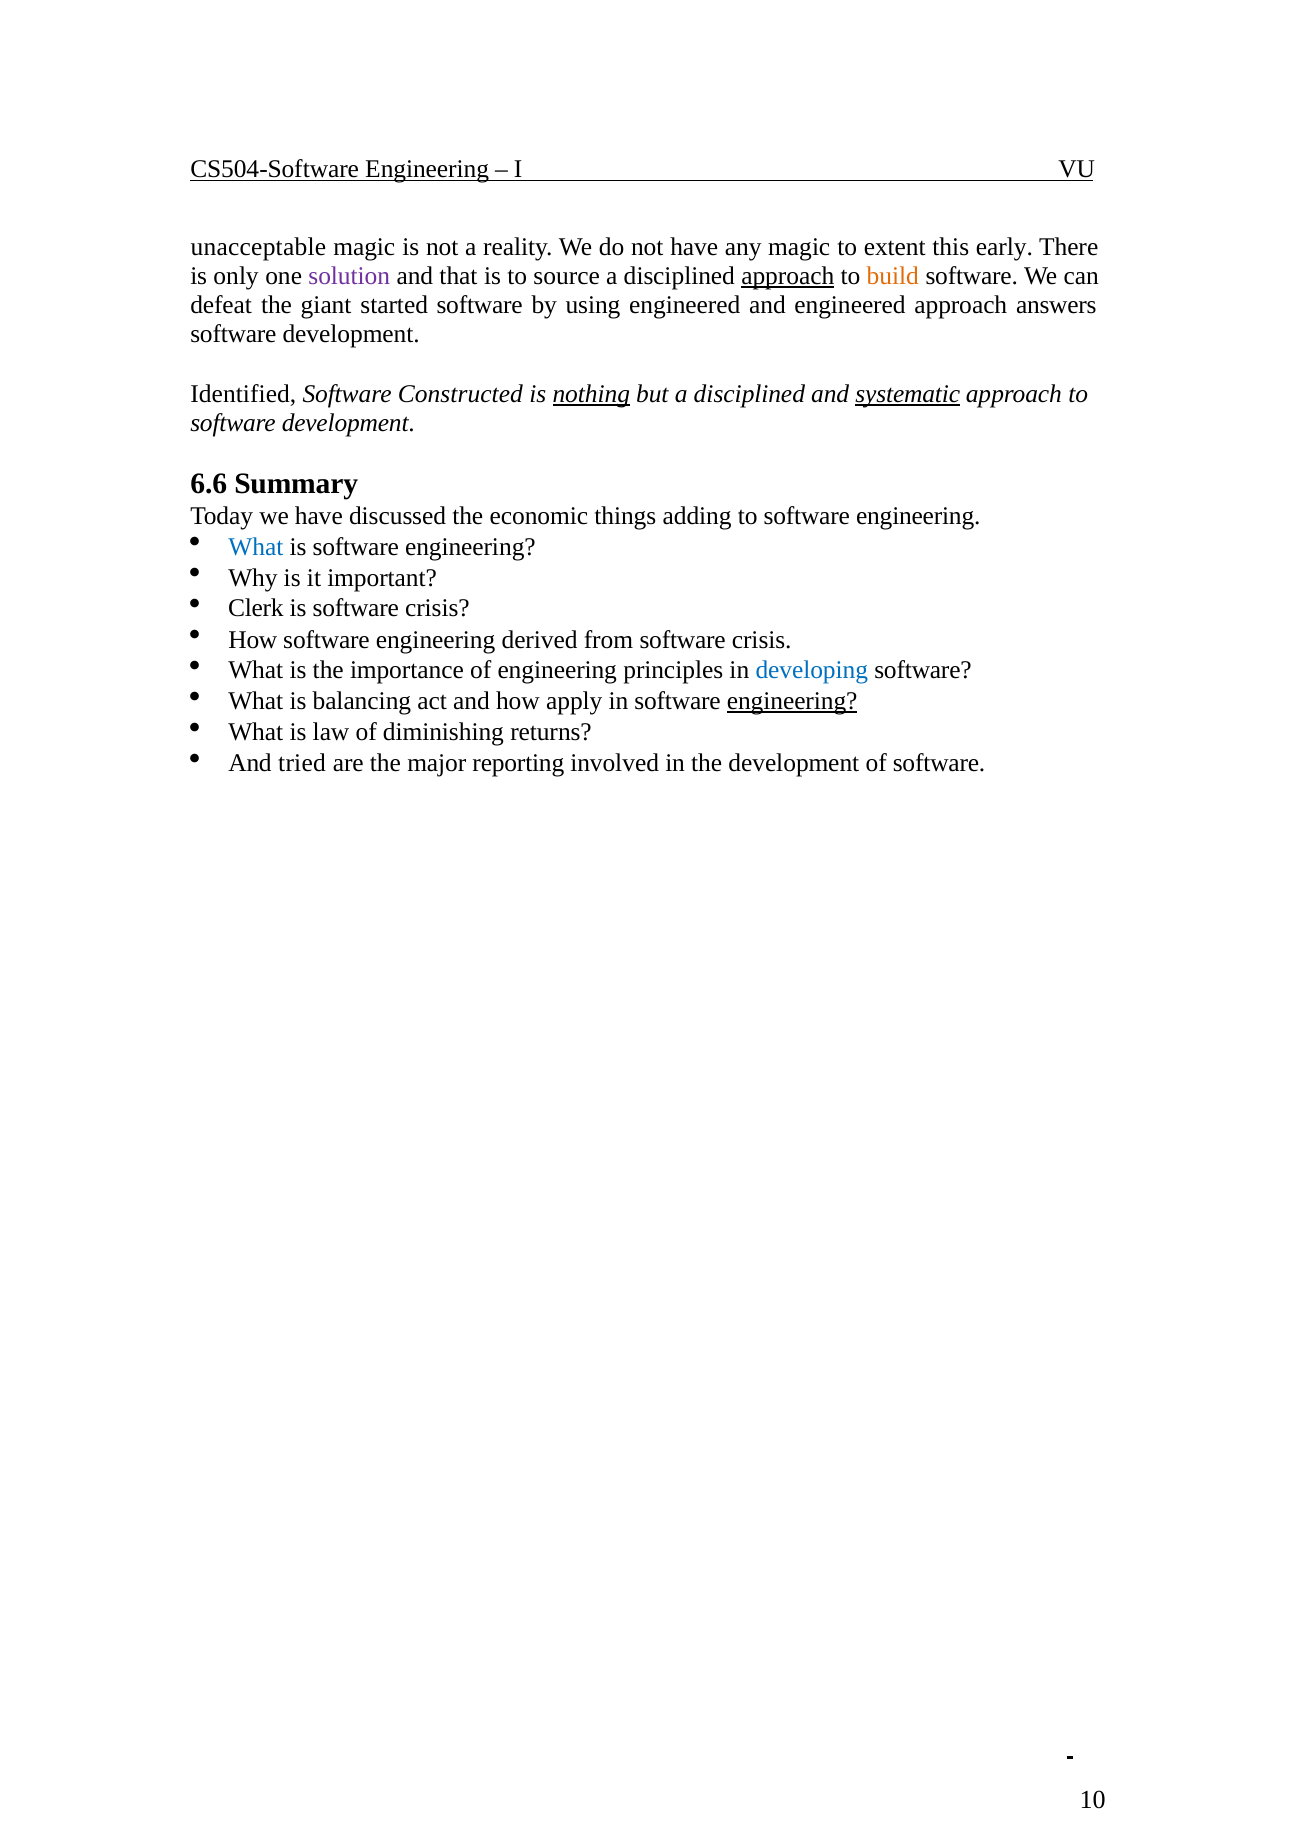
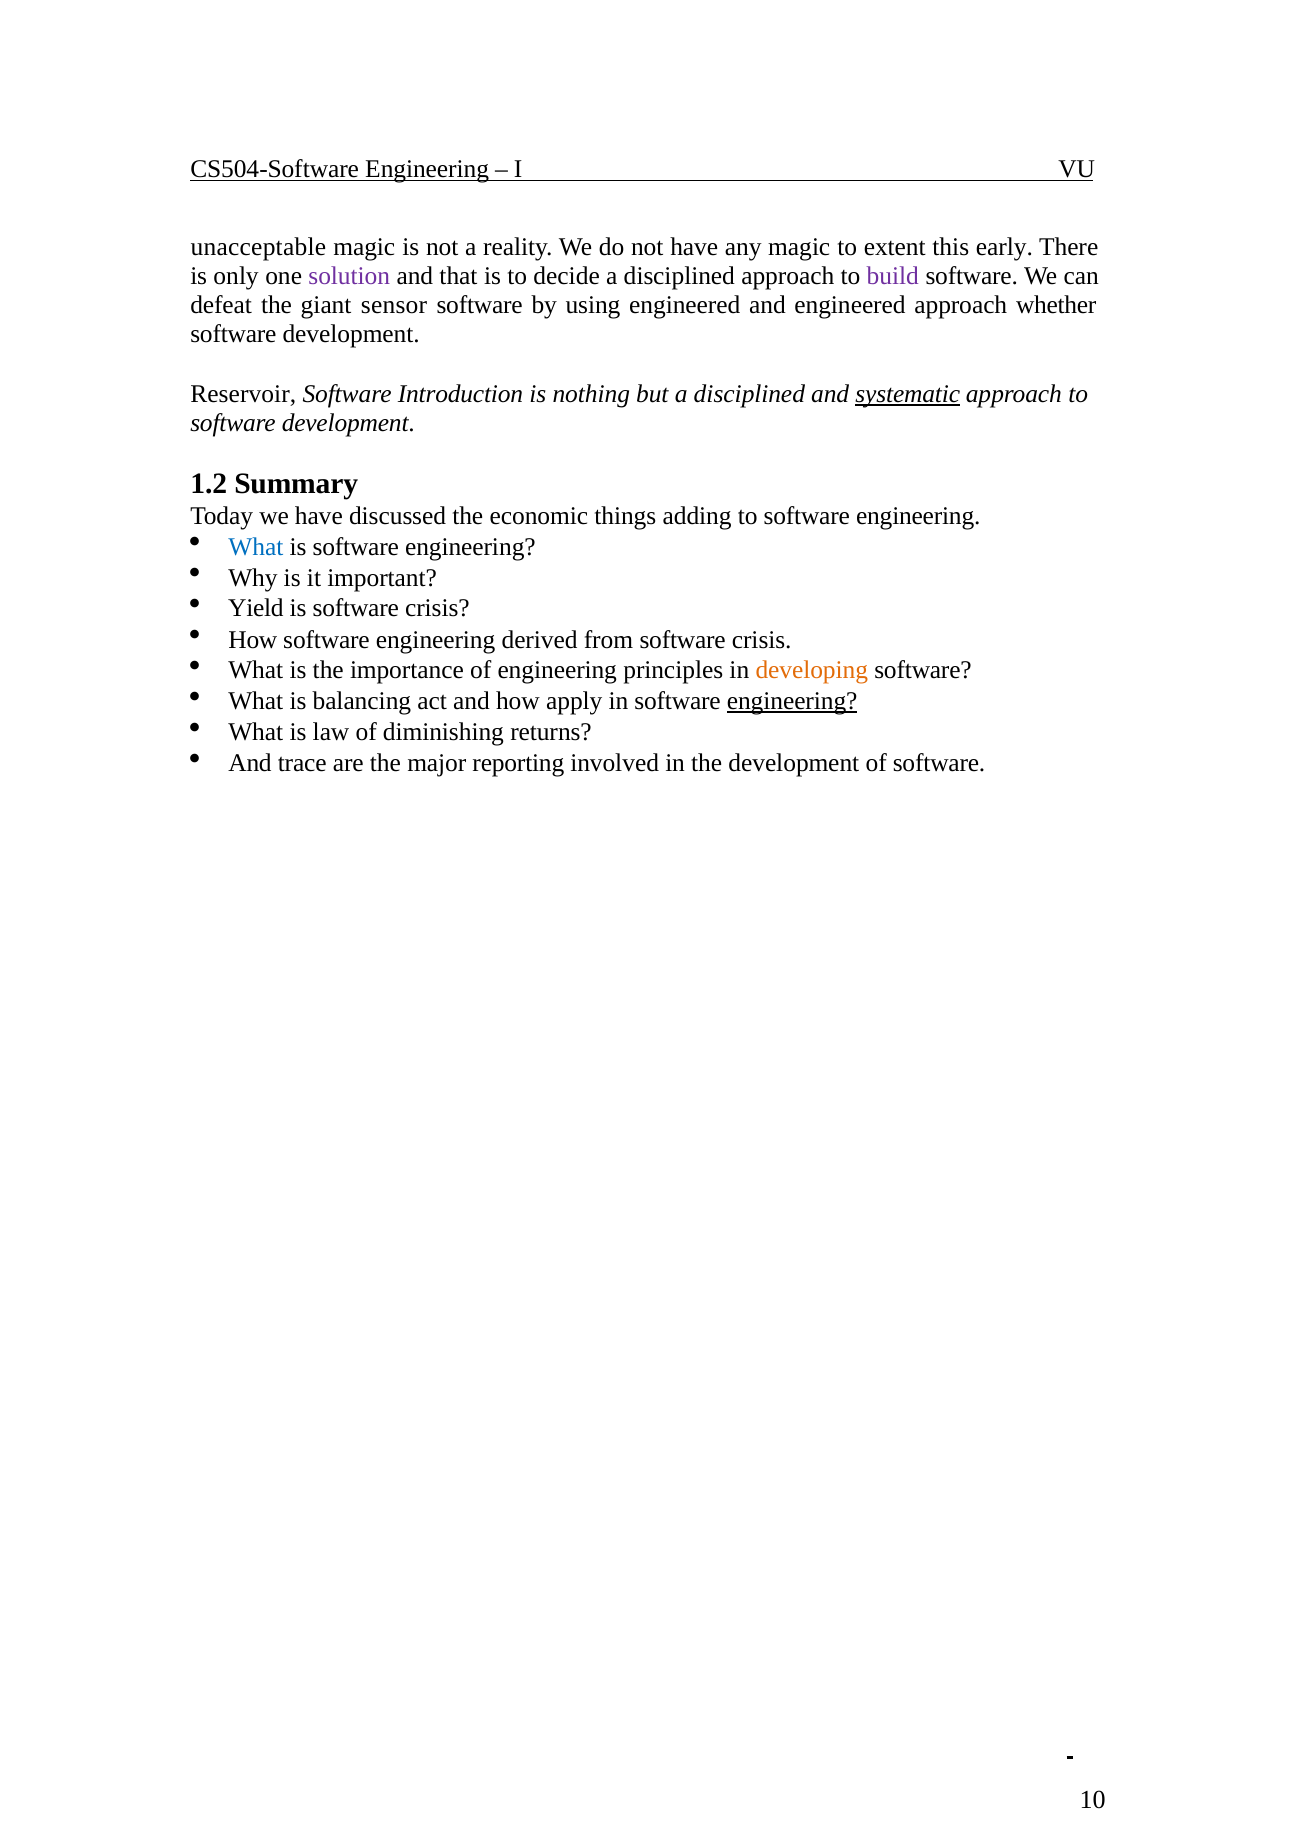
source: source -> decide (567, 276)
approach underline: present -> none (788, 276)
build colour: orange -> purple (893, 276)
started: started -> sensor (394, 305)
answers: answers -> whether (1056, 305)
Identified: Identified -> Reservoir (243, 394)
Constructed: Constructed -> Introduction (460, 394)
nothing underline: present -> none (591, 394)
6.6: 6.6 -> 1.2 (209, 484)
Clerk: Clerk -> Yield (256, 609)
developing colour: blue -> orange (812, 671)
tried: tried -> trace (302, 763)
